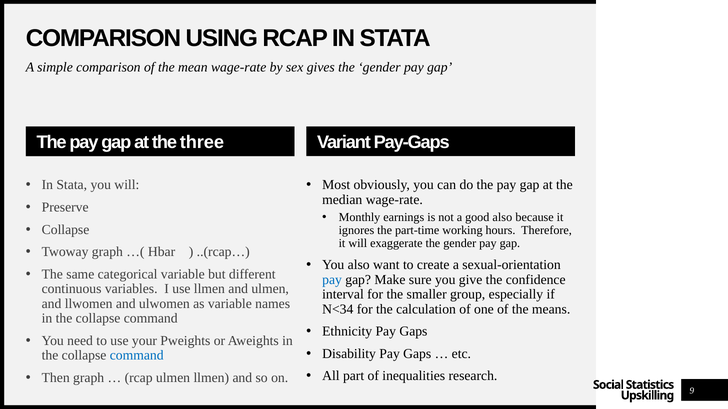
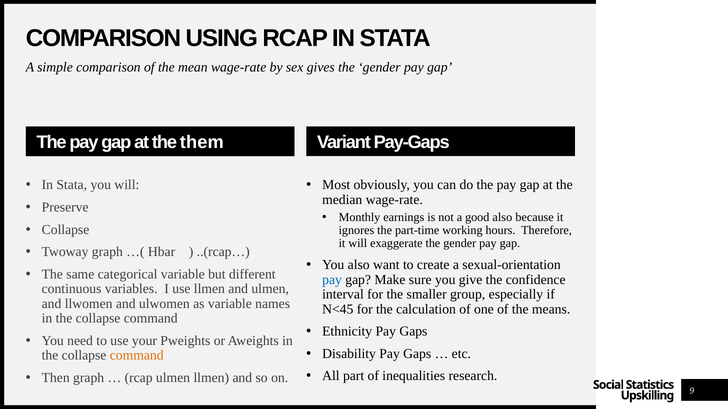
three: three -> them (202, 142)
N<34: N<34 -> N<45 (338, 309)
command colour: blue -> orange (137, 356)
